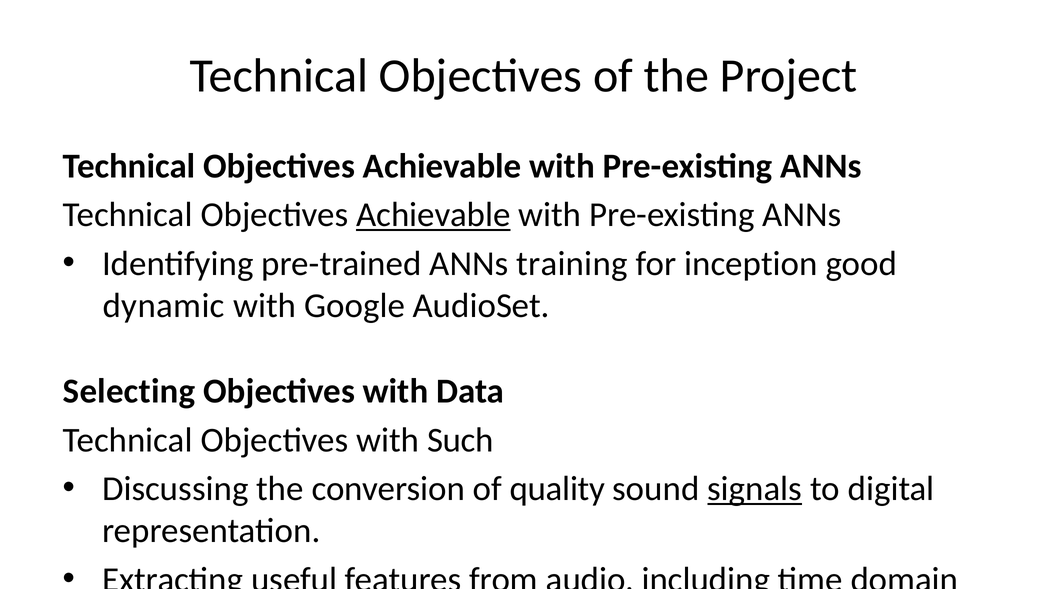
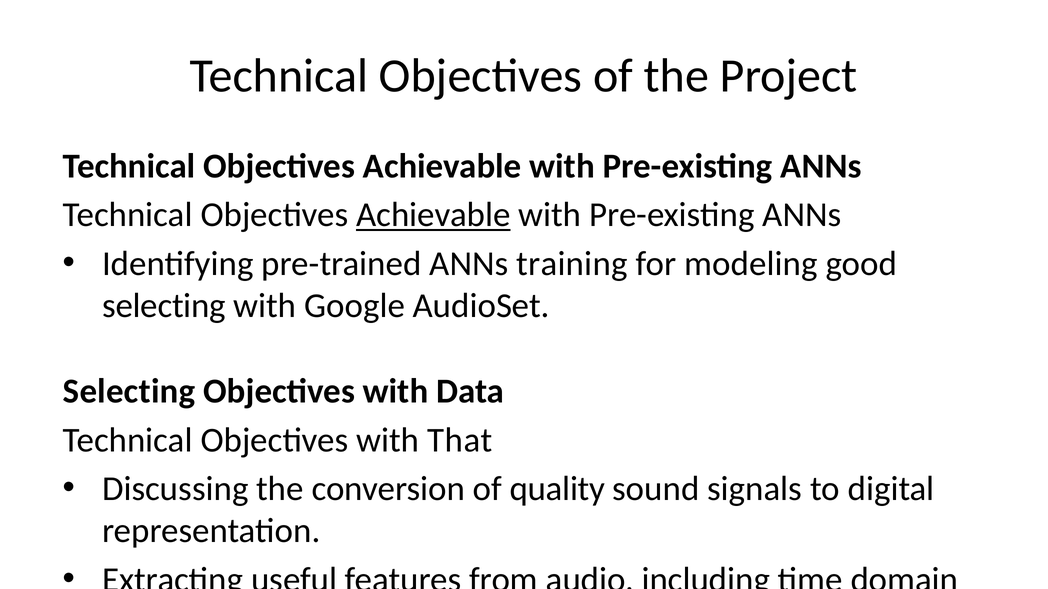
for inception: inception -> modeling (751, 264)
dynamic: dynamic -> selecting (164, 306)
with Such: Such -> That (460, 440)
signals underline: present -> none (755, 489)
